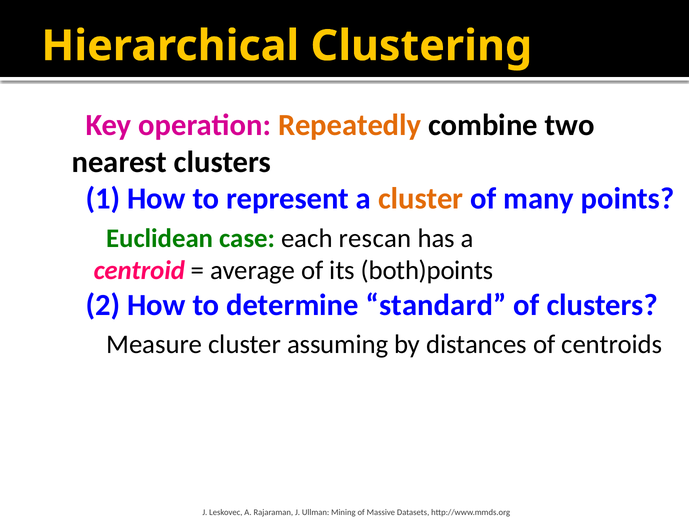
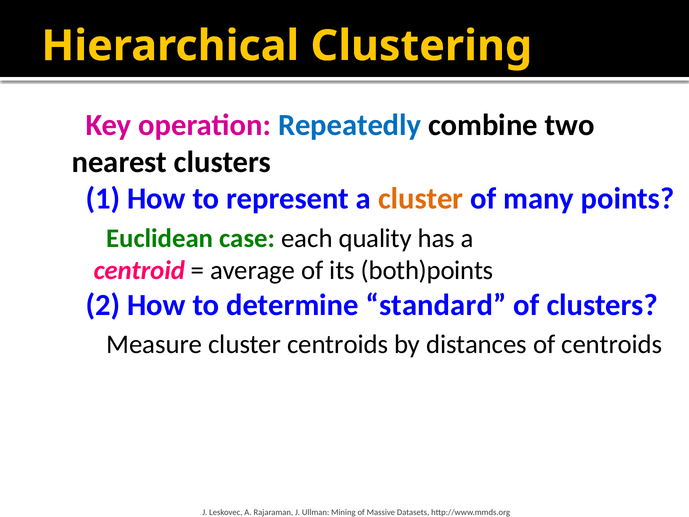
Repeatedly colour: orange -> blue (350, 125)
rescan: rescan -> quality (375, 238)
cluster assuming: assuming -> centroids (338, 344)
